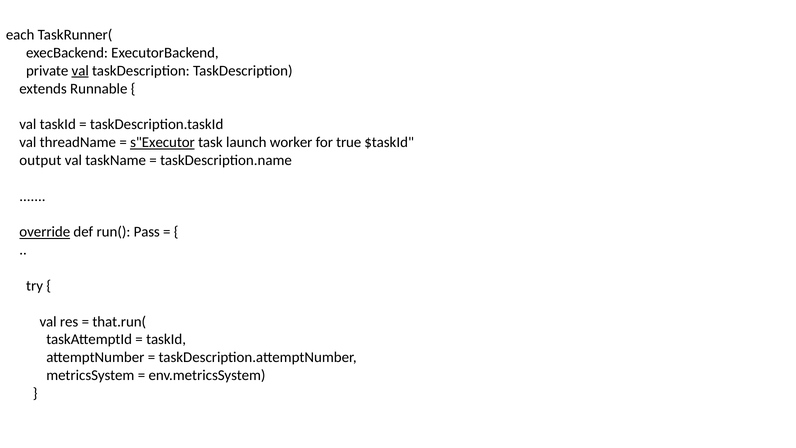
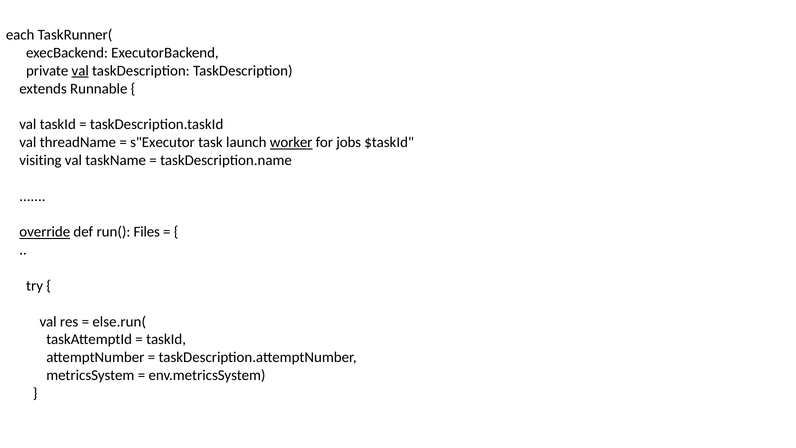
s"Executor underline: present -> none (162, 142)
worker underline: none -> present (291, 142)
true: true -> jobs (349, 142)
output: output -> visiting (40, 160)
Pass: Pass -> Files (147, 232)
that.run(: that.run( -> else.run( (119, 321)
